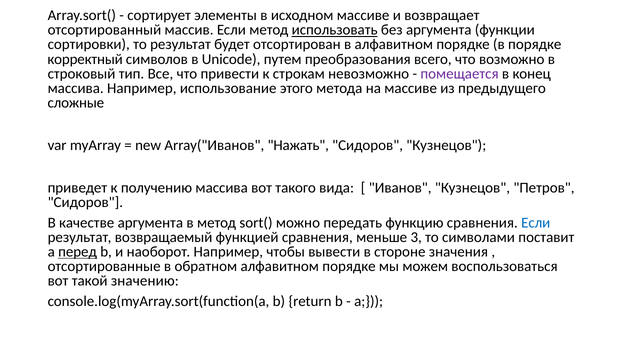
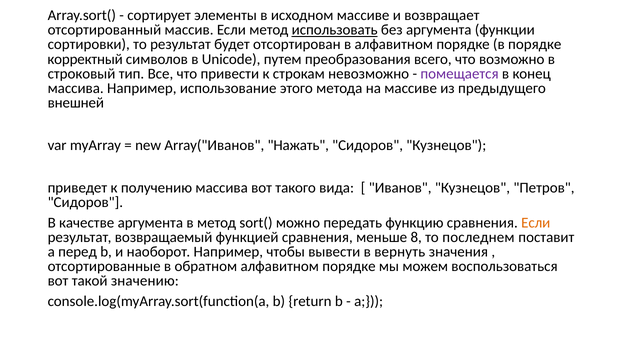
сложные: сложные -> внешней (76, 103)
Если colour: blue -> orange (536, 222)
3: 3 -> 8 (416, 237)
символами: символами -> последнем (478, 237)
перед underline: present -> none (78, 251)
стороне: стороне -> вернуть (400, 251)
